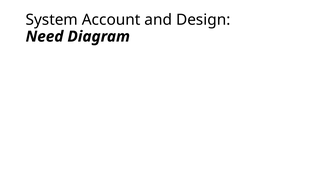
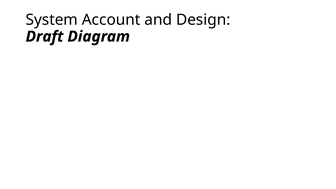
Need: Need -> Draft (45, 37)
